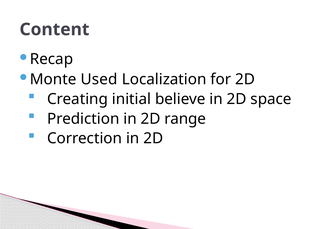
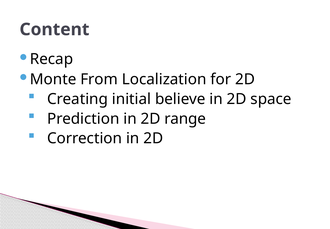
Used: Used -> From (99, 79)
